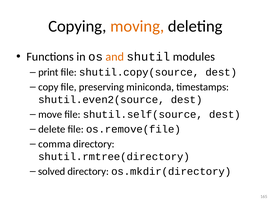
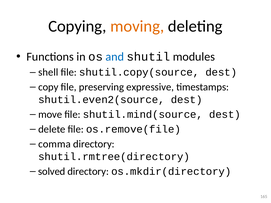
and colour: orange -> blue (115, 57)
print: print -> shell (48, 72)
miniconda: miniconda -> expressive (150, 87)
shutil.self(source: shutil.self(source -> shutil.mind(source (143, 115)
